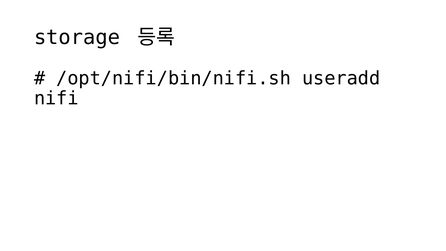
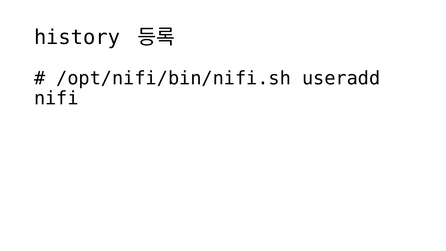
storage: storage -> history (77, 37)
